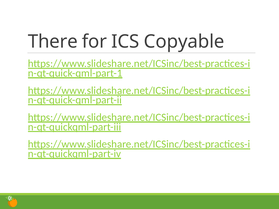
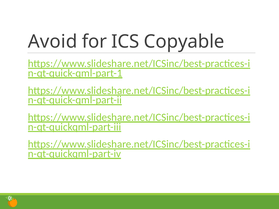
There: There -> Avoid (53, 42)
